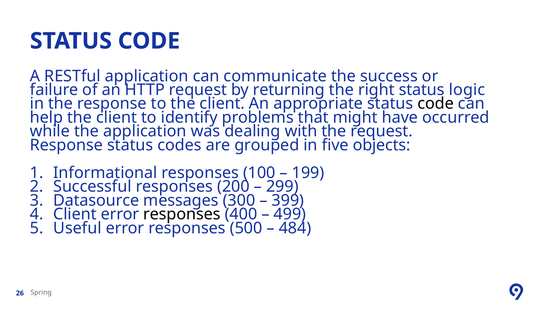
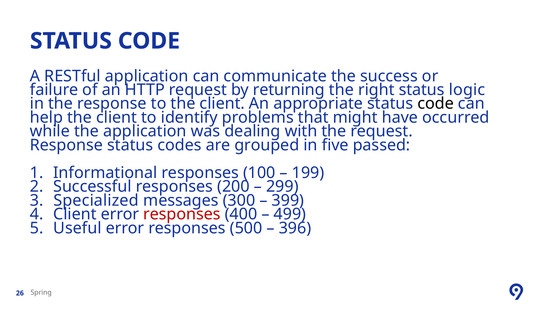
objects: objects -> passed (382, 145)
Datasource: Datasource -> Specialized (96, 200)
responses colour: black -> red (182, 214)
484: 484 -> 396 (295, 228)
